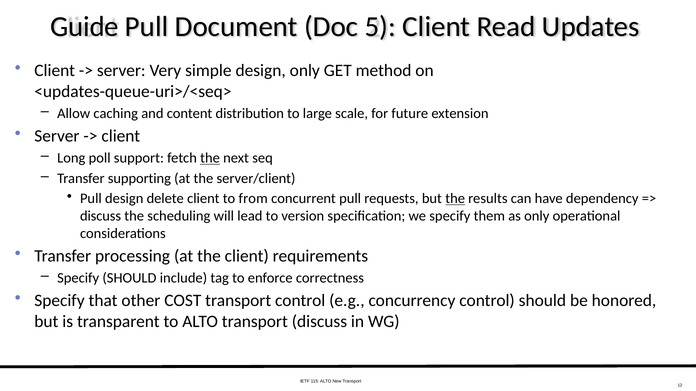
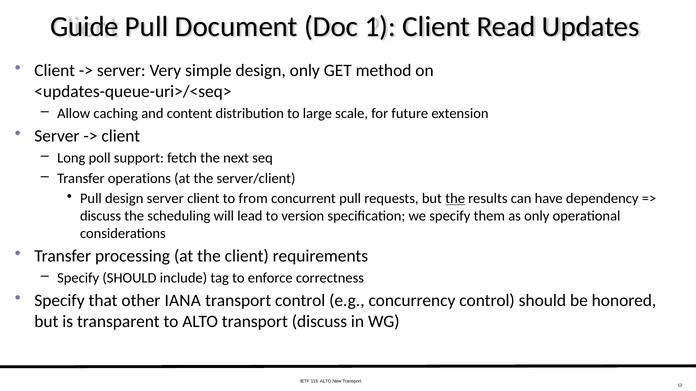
5: 5 -> 1 (380, 26)
the underline: present -> none (210, 158)
supporting: supporting -> operations (139, 179)
design delete: delete -> server (165, 199)
COST: COST -> IANA (183, 301)
